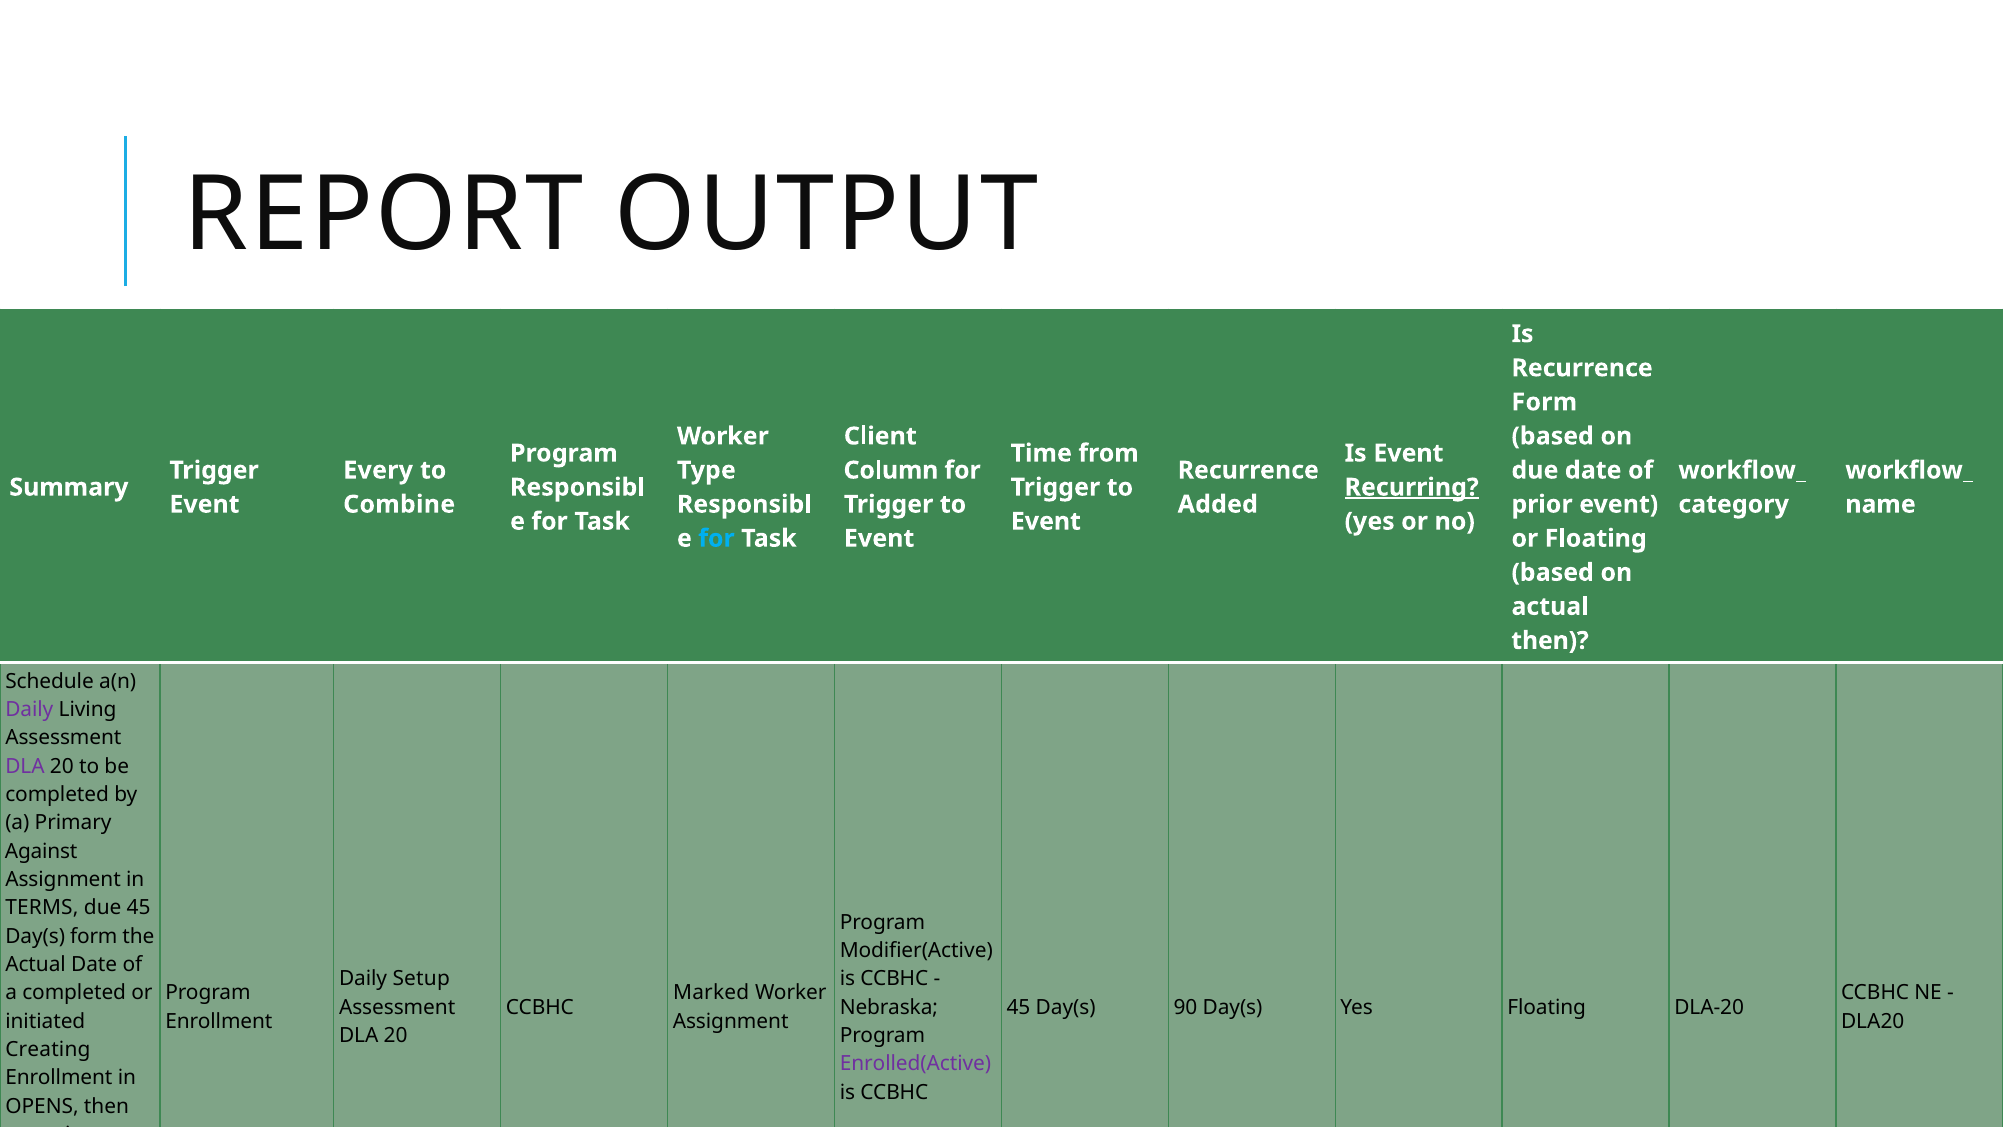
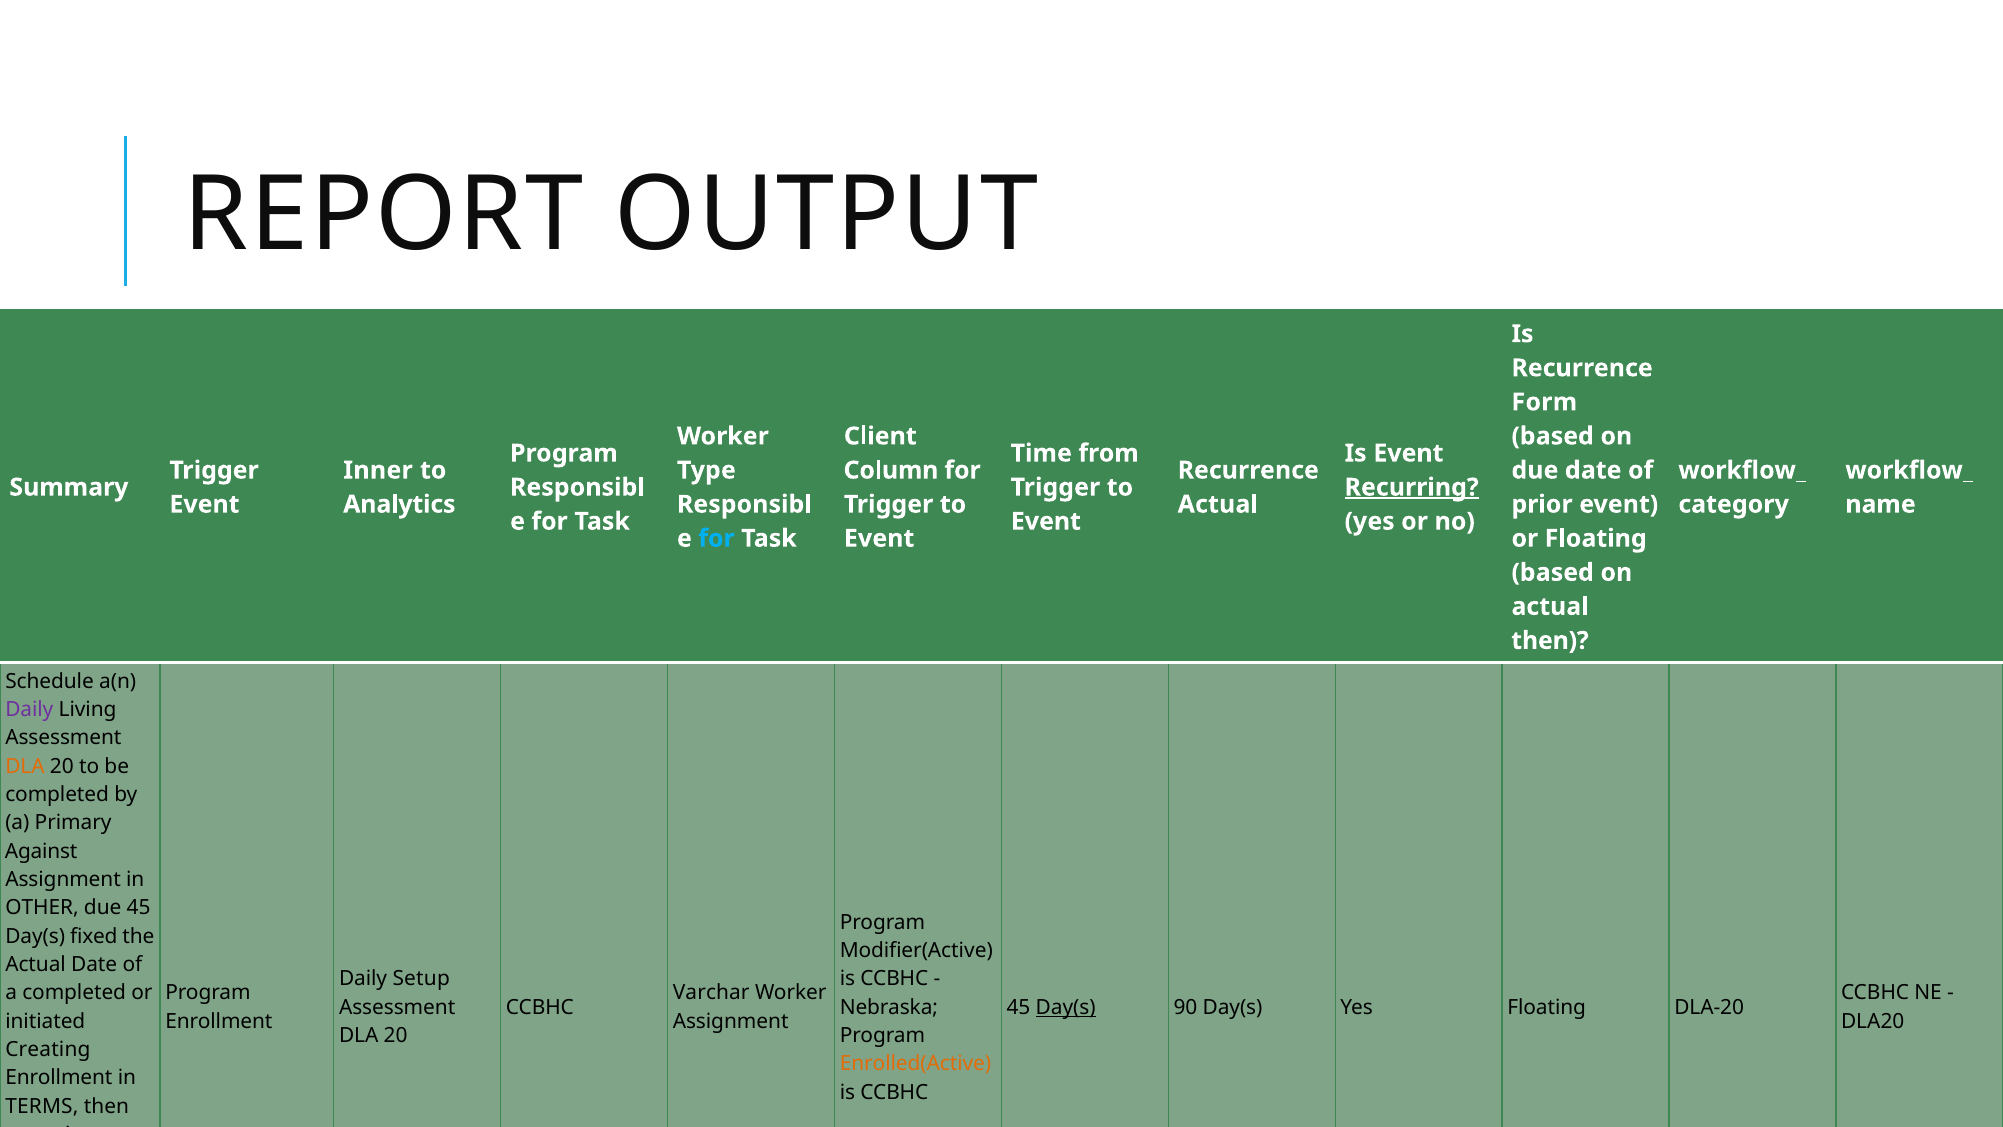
Every: Every -> Inner (378, 470)
Combine: Combine -> Analytics (399, 504)
Added: Added -> Actual (1218, 504)
DLA colour: purple -> orange (25, 766)
TERMS: TERMS -> OTHER (42, 908)
Day(s form: form -> fixed (94, 936)
Marked: Marked -> Varchar (711, 993)
Day(s underline: none -> present (1066, 1007)
Enrolled(Active colour: purple -> orange (915, 1064)
OPENS: OPENS -> TERMS (42, 1106)
